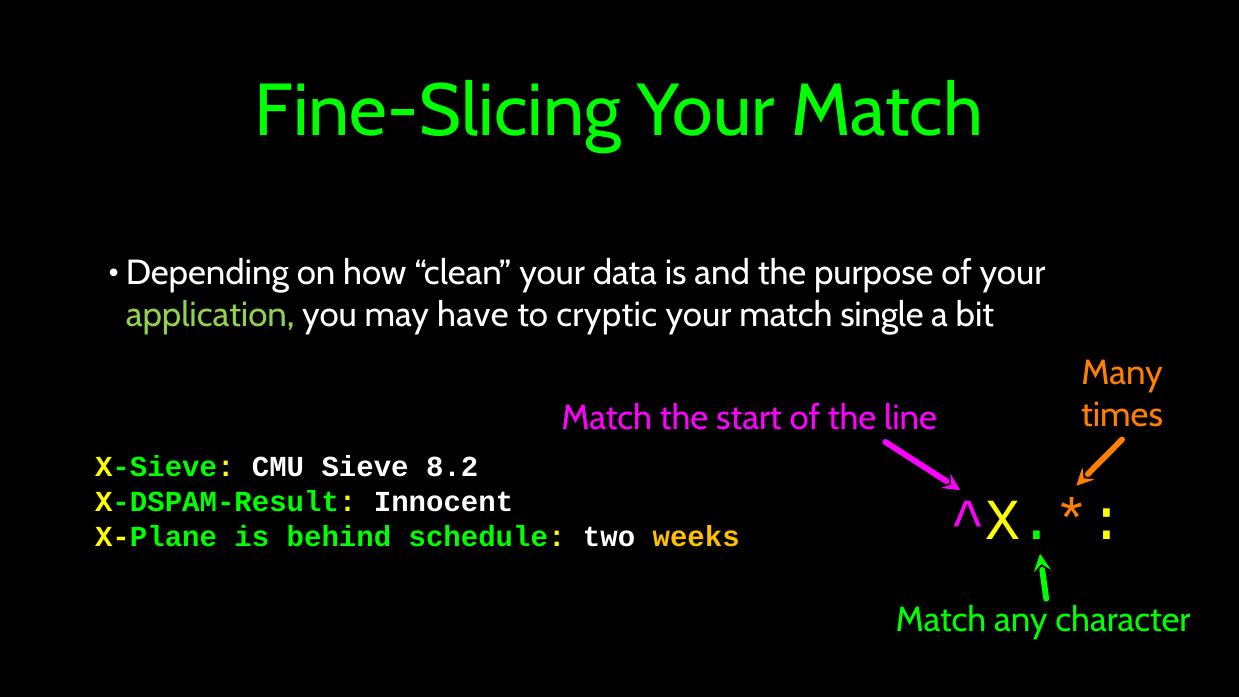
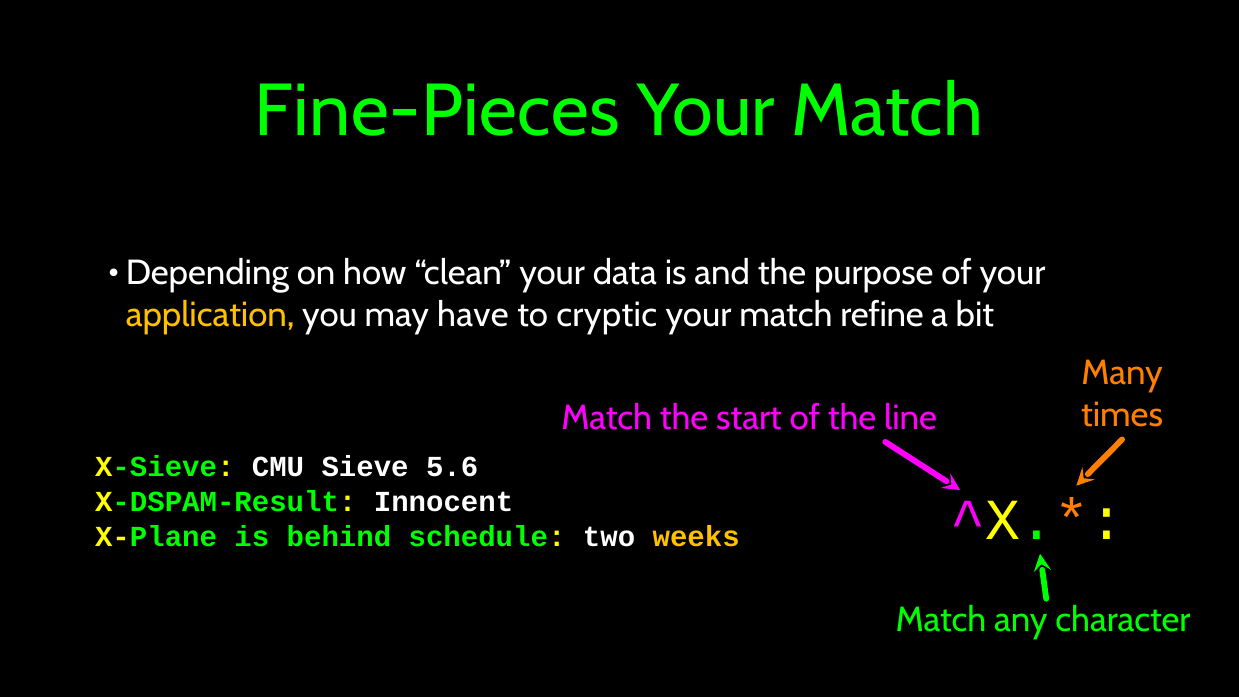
Fine-Slicing: Fine-Slicing -> Fine-Pieces (438, 111)
application colour: light green -> yellow (210, 315)
single: single -> refine (882, 315)
8.2: 8.2 -> 5.6 (452, 467)
